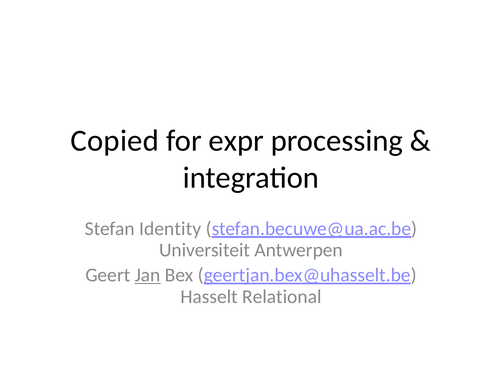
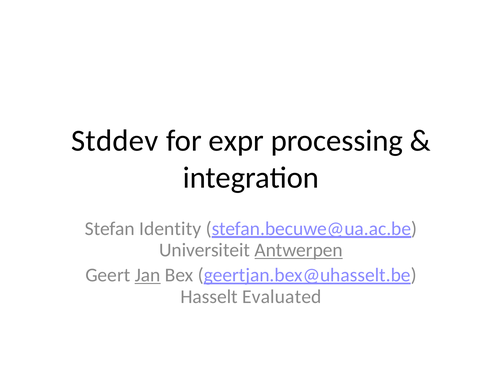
Copied: Copied -> Stddev (115, 141)
Antwerpen underline: none -> present (299, 250)
Relational: Relational -> Evaluated (282, 297)
